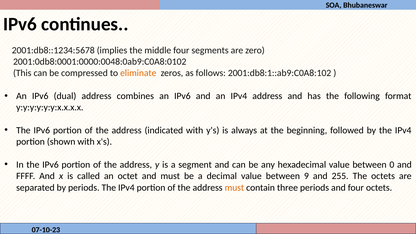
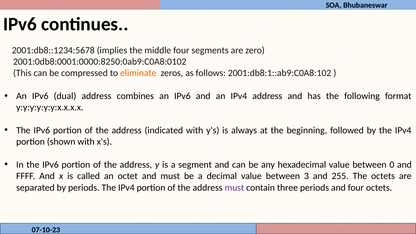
2001:0db8:0001:0000:0048:0ab9:C0A8:0102: 2001:0db8:0001:0000:0048:0ab9:C0A8:0102 -> 2001:0db8:0001:0000:8250:0ab9:C0A8:0102 (100, 62)
9: 9 -> 3 (306, 176)
must colour: orange -> purple (234, 188)
